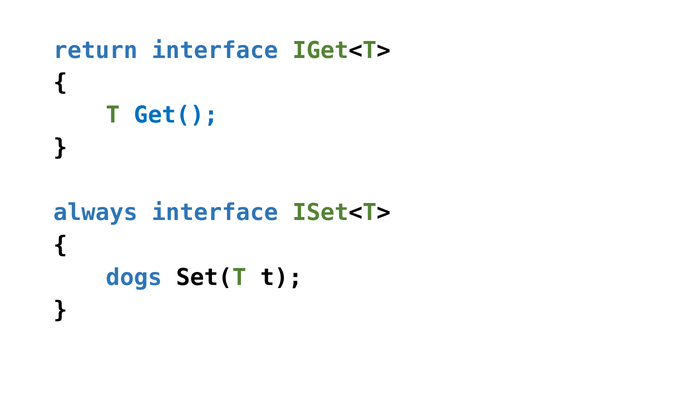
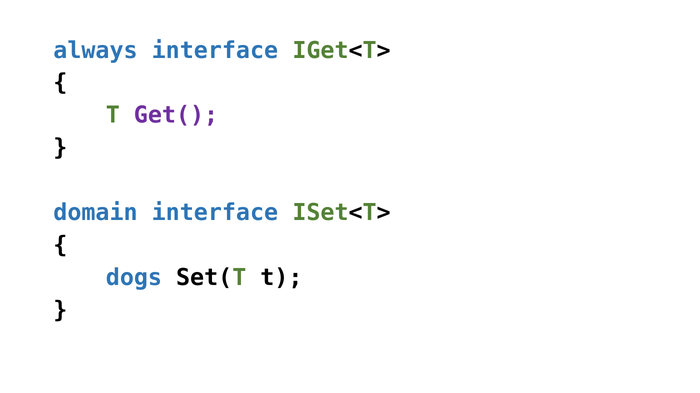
return: return -> always (95, 50)
Get( colour: blue -> purple (176, 115)
always: always -> domain (95, 213)
